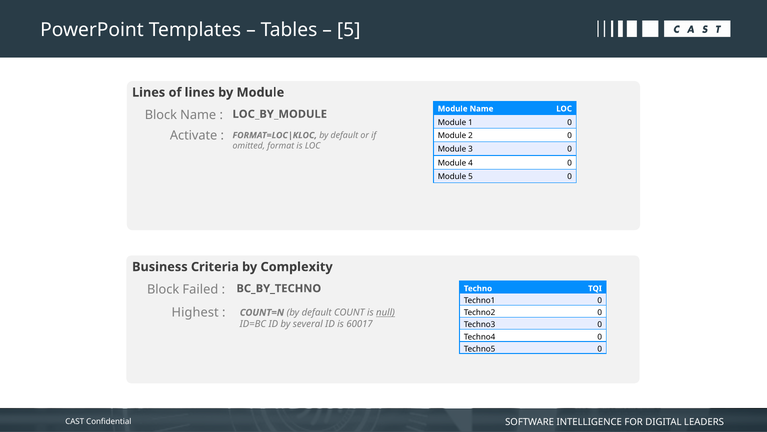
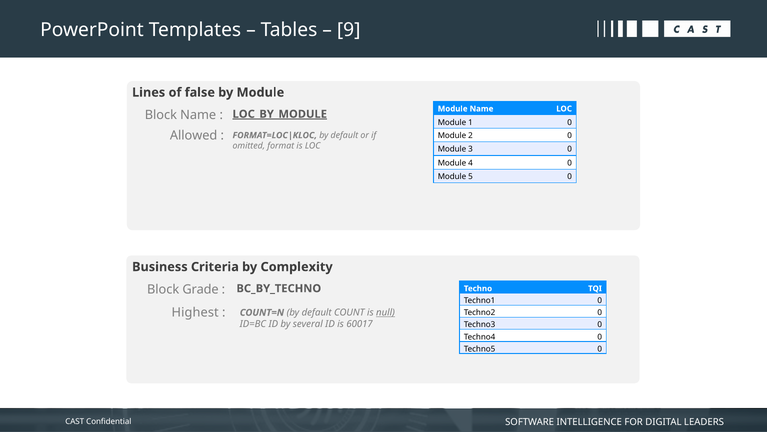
5: 5 -> 9 (349, 30)
of lines: lines -> false (200, 92)
LOC_BY_MODULE underline: none -> present (280, 114)
Activate: Activate -> Allowed (194, 135)
Failed: Failed -> Grade (201, 289)
